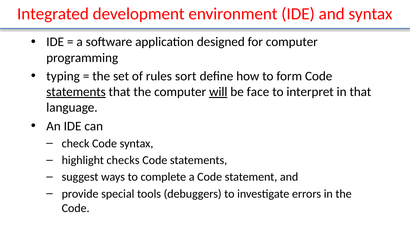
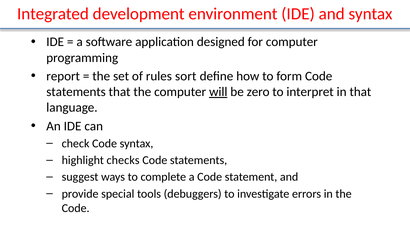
typing: typing -> report (63, 76)
statements underline: present -> none (76, 92)
face: face -> zero (258, 92)
